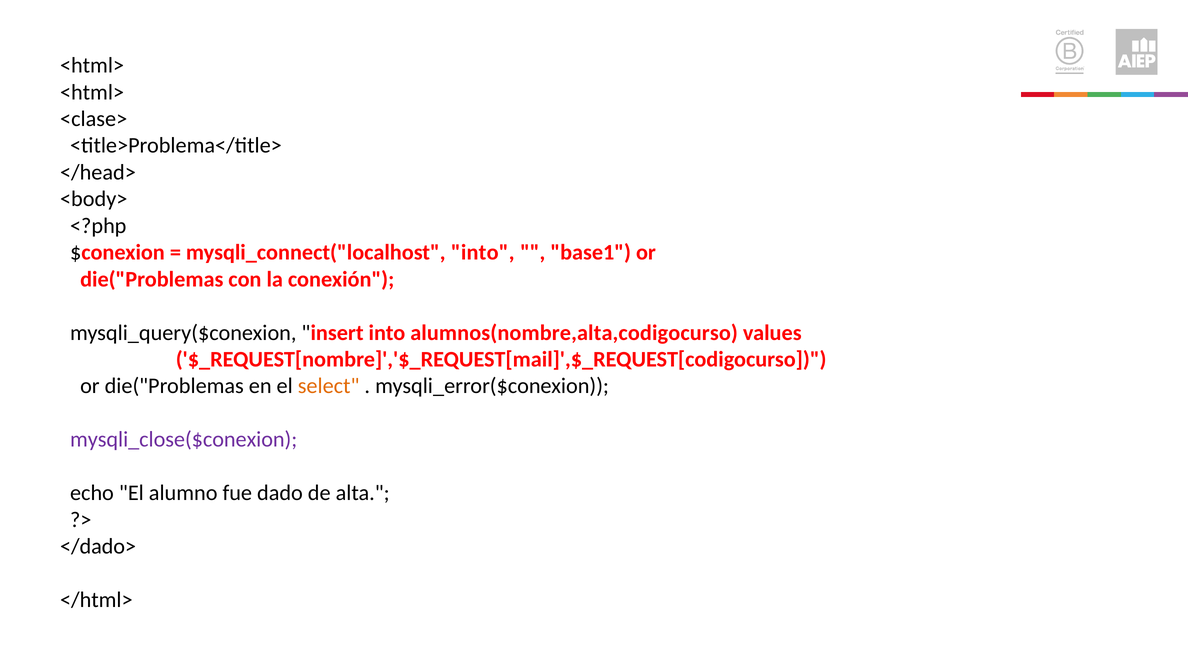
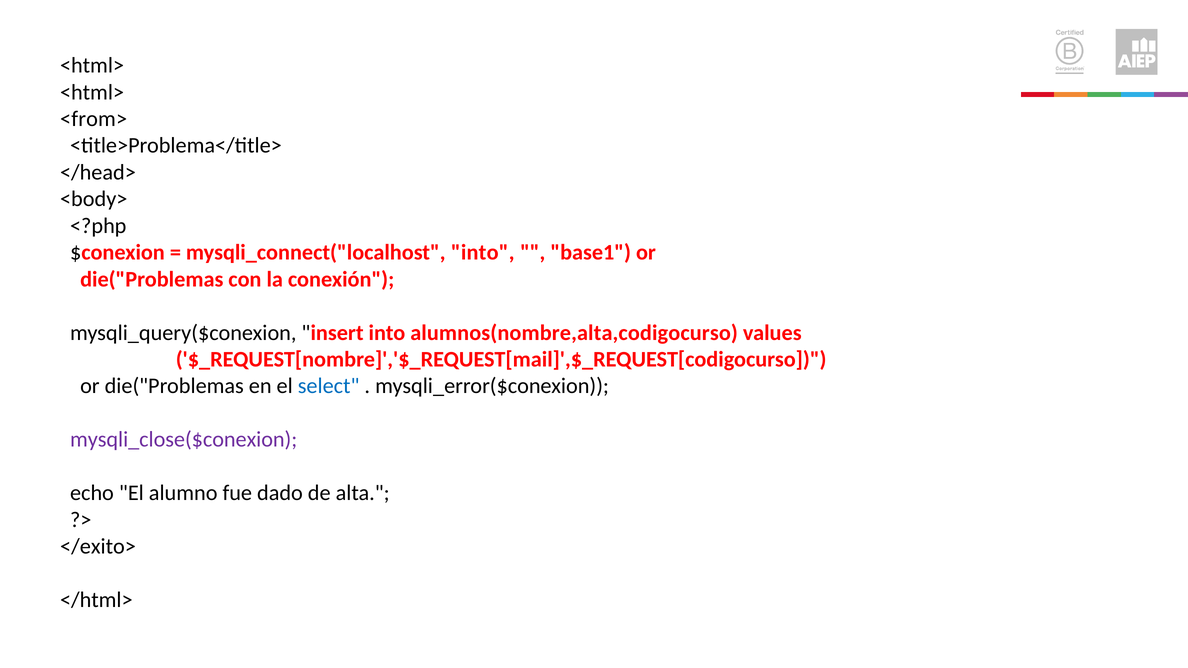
<clase>: <clase> -> <from> (94, 119)
select colour: orange -> blue (329, 386)
</dado>: </dado> -> </exito> (98, 547)
